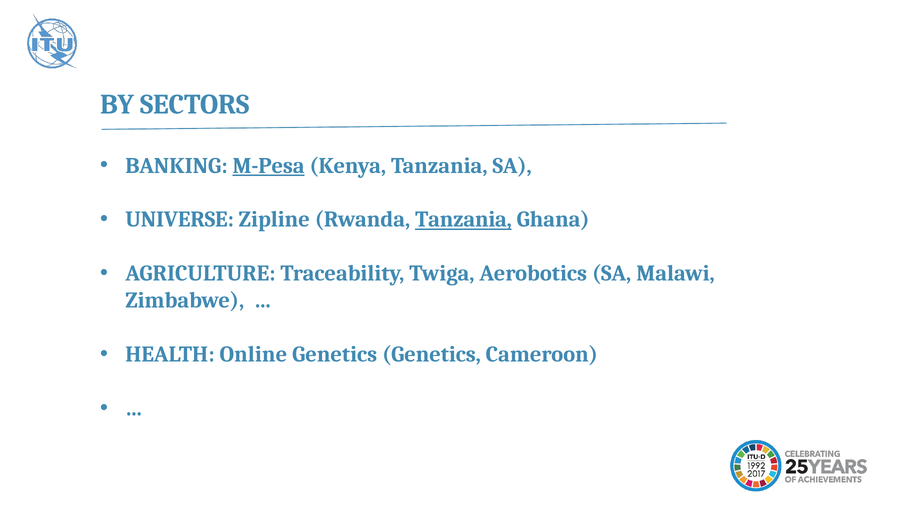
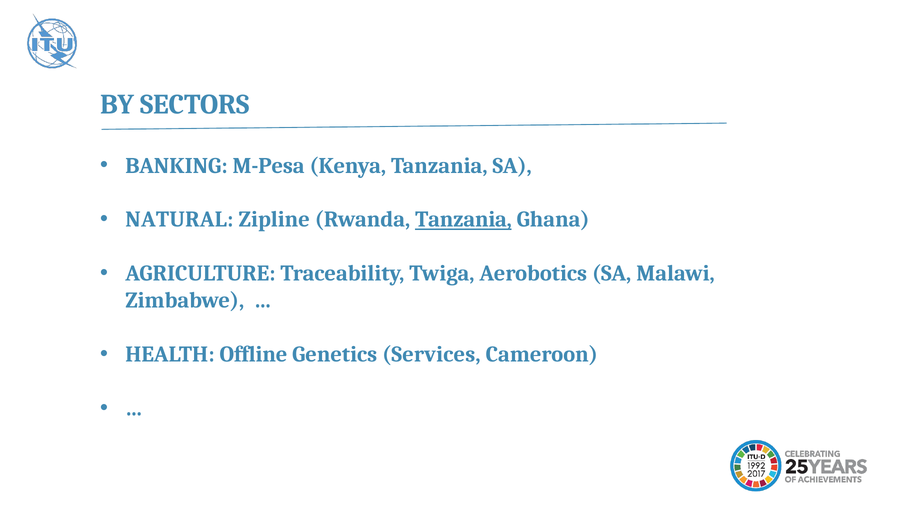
M-Pesa underline: present -> none (269, 165)
UNIVERSE: UNIVERSE -> NATURAL (179, 219)
Online: Online -> Offline (253, 354)
Genetics Genetics: Genetics -> Services (431, 354)
